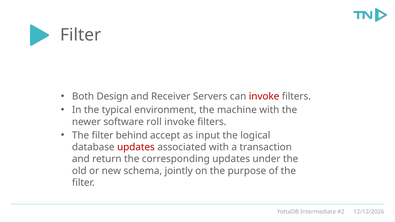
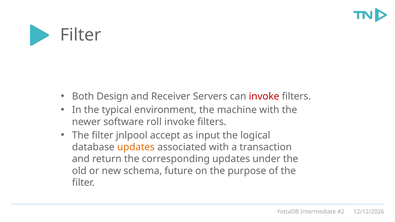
behind: behind -> jnlpool (132, 135)
updates colour: red -> orange (136, 147)
jointly: jointly -> future (179, 171)
